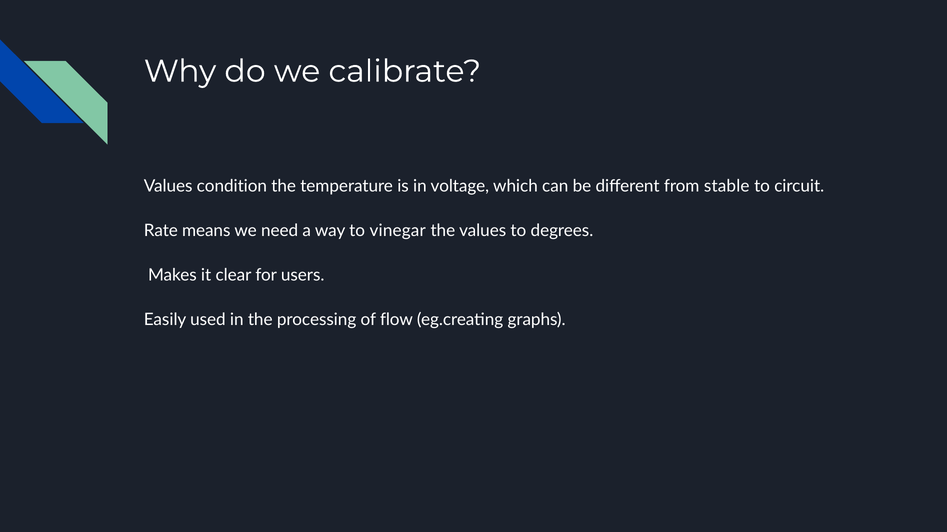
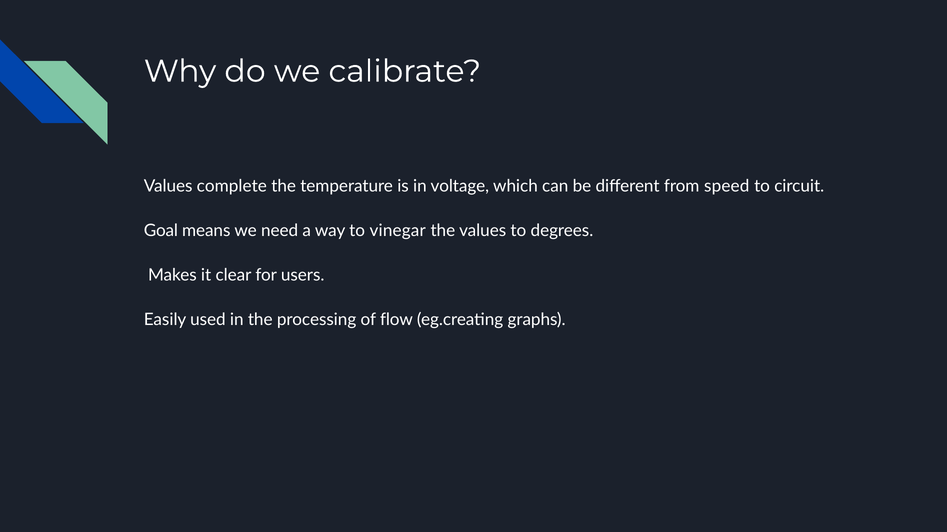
condition: condition -> complete (232, 186)
stable: stable -> speed (727, 186)
Rate: Rate -> Goal (161, 231)
